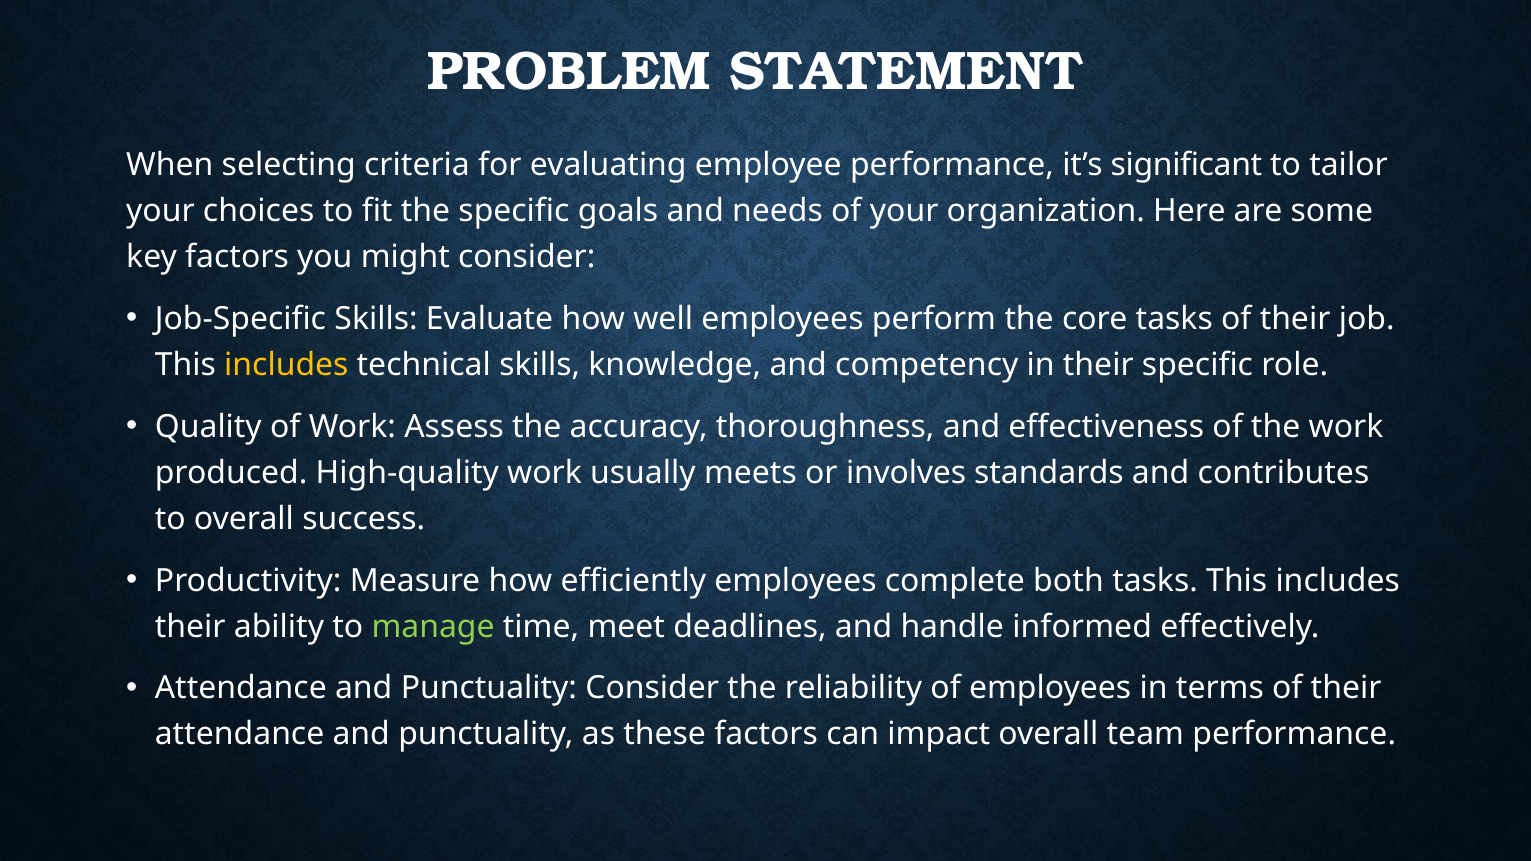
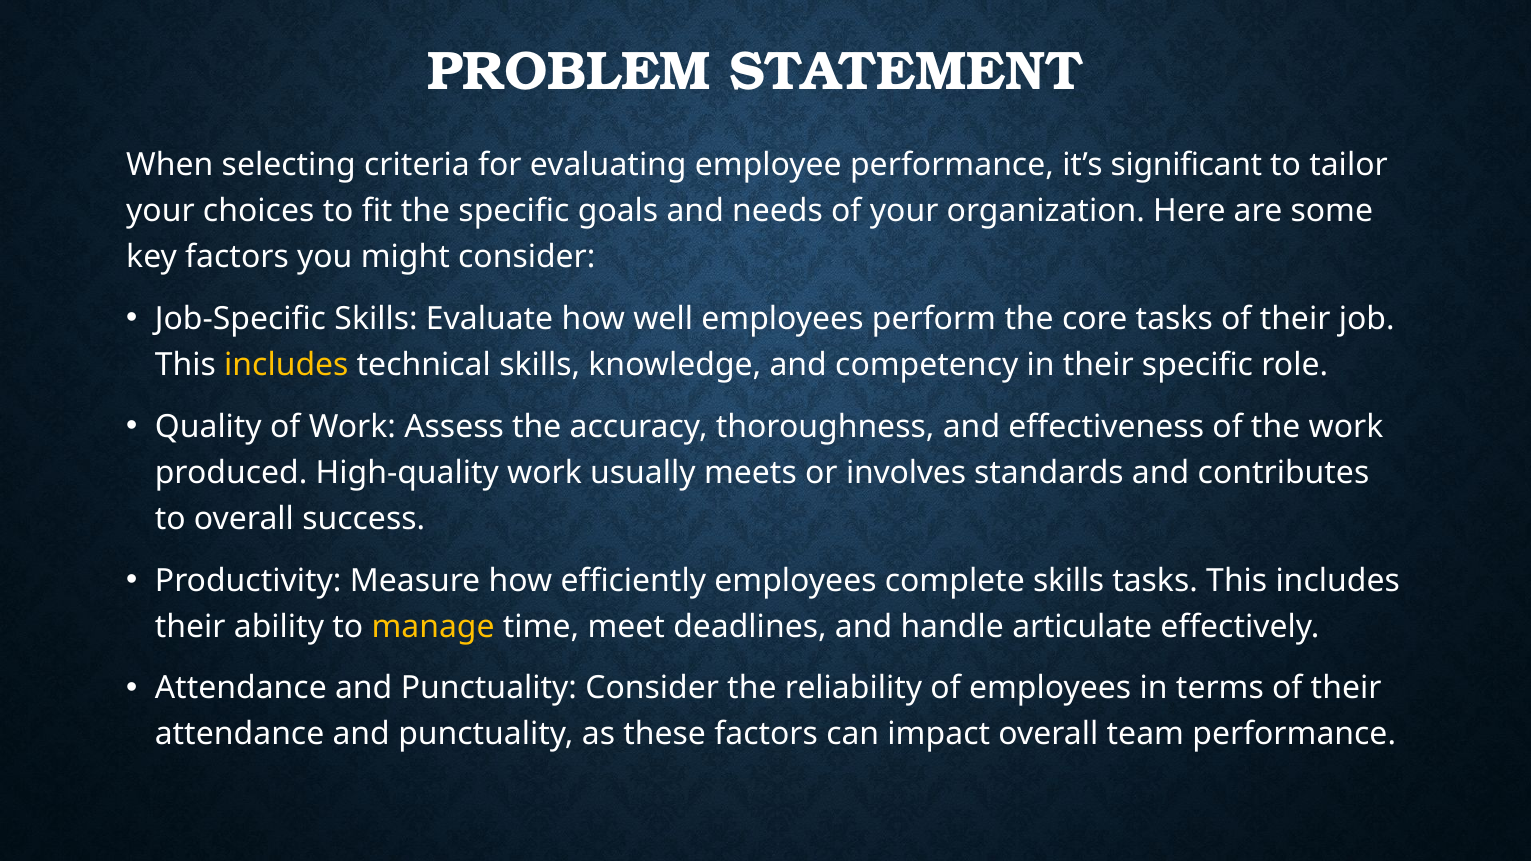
complete both: both -> skills (1069, 581)
manage colour: light green -> yellow (433, 627)
informed: informed -> articulate (1082, 627)
